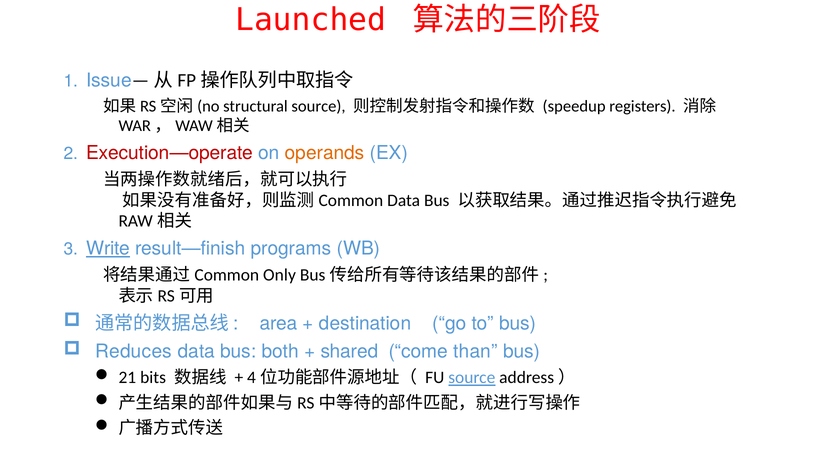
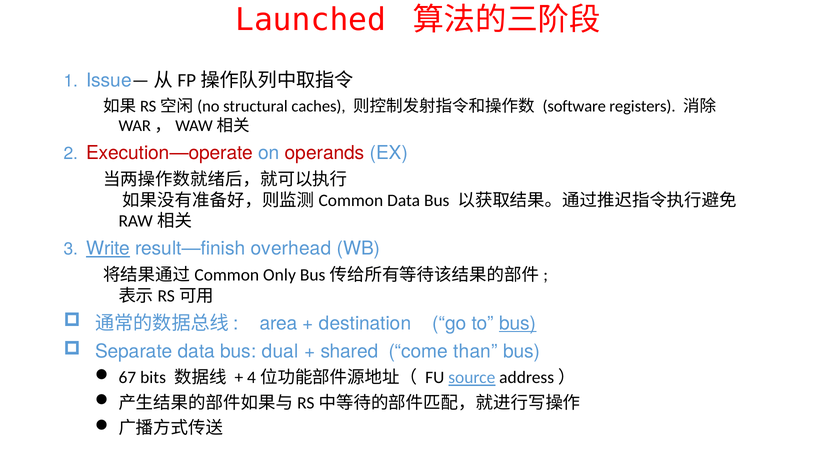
structural source: source -> caches (319, 106)
speedup: speedup -> software (574, 106)
operands colour: orange -> red (325, 153)
programs: programs -> overhead (291, 249)
bus underline: none -> present (518, 324)
Reduces: Reduces -> Separate (134, 352)
both: both -> dual (280, 352)
21: 21 -> 67 (127, 378)
